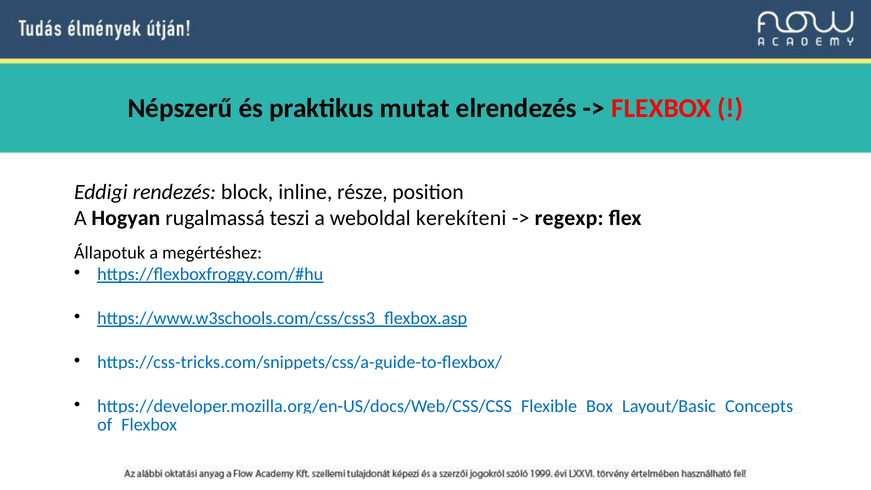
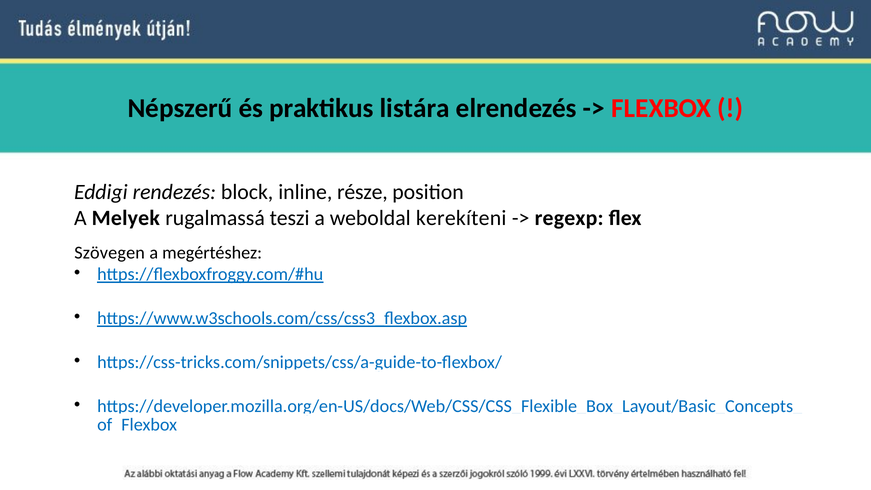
mutat: mutat -> listára (415, 108)
Hogyan: Hogyan -> Melyek (126, 218)
Állapotuk: Állapotuk -> Szövegen (110, 253)
